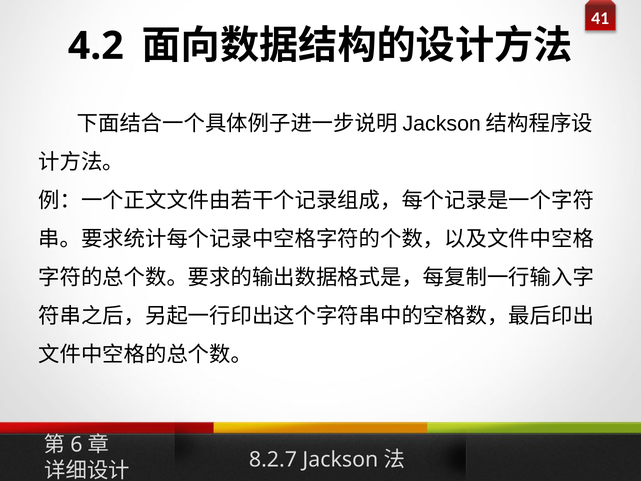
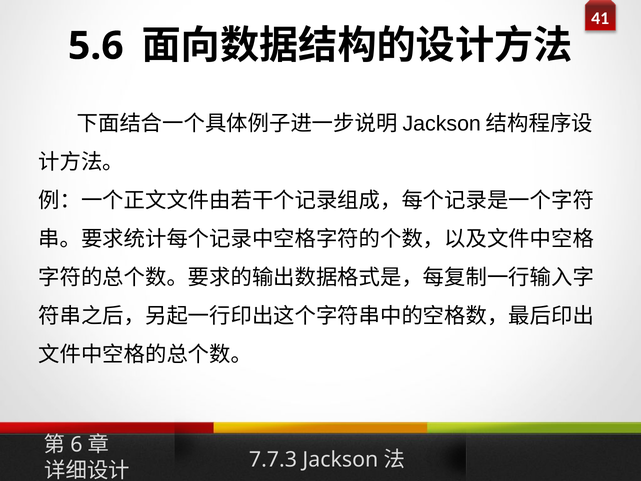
4.2: 4.2 -> 5.6 (96, 46)
8.2.7: 8.2.7 -> 7.7.3 (273, 459)
